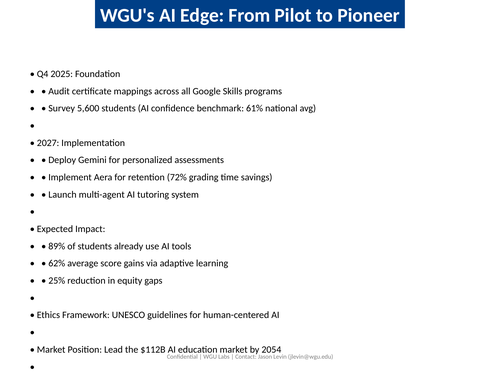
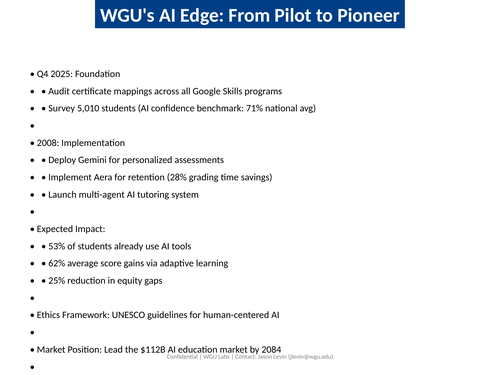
5,600: 5,600 -> 5,010 (88, 108)
61%: 61% -> 71% (255, 108)
2027: 2027 -> 2008 (48, 143)
72%: 72% -> 28% (177, 177)
89%: 89% -> 53% (57, 246)
2054: 2054 -> 2084 (271, 350)
